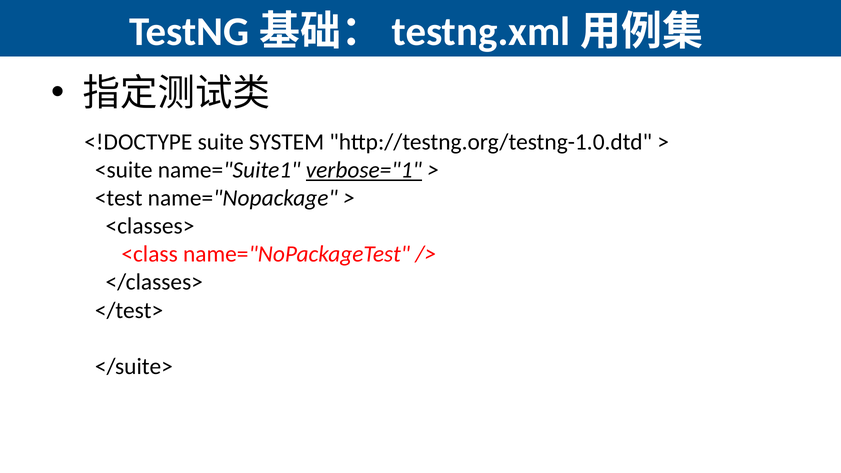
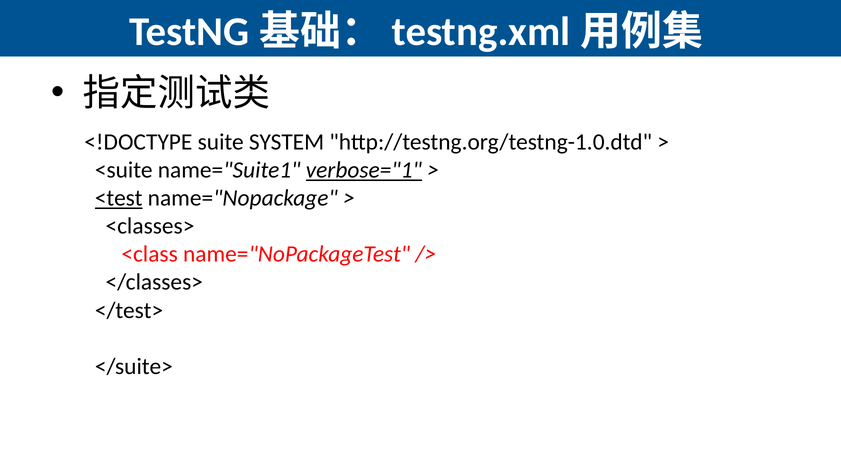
<test underline: none -> present (119, 198)
